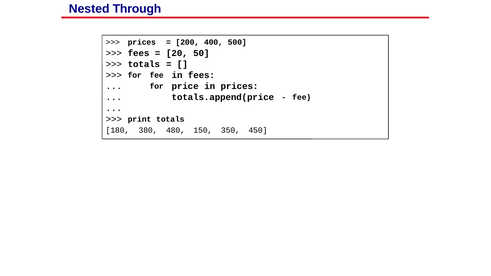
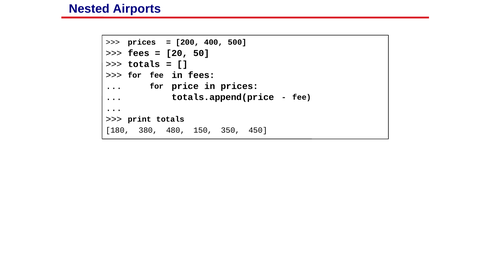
Through: Through -> Airports (137, 9)
